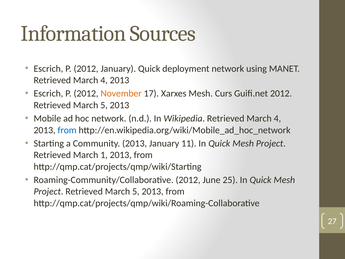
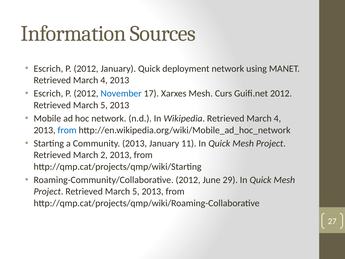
November colour: orange -> blue (121, 93)
1: 1 -> 2 (104, 155)
25: 25 -> 29 (230, 180)
